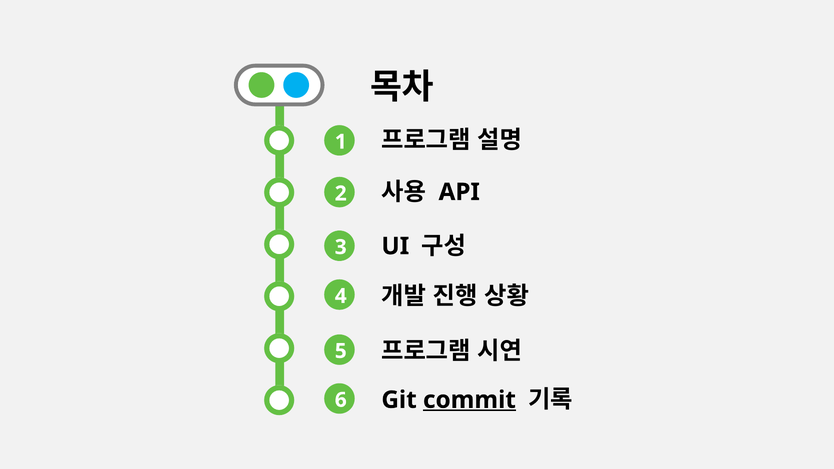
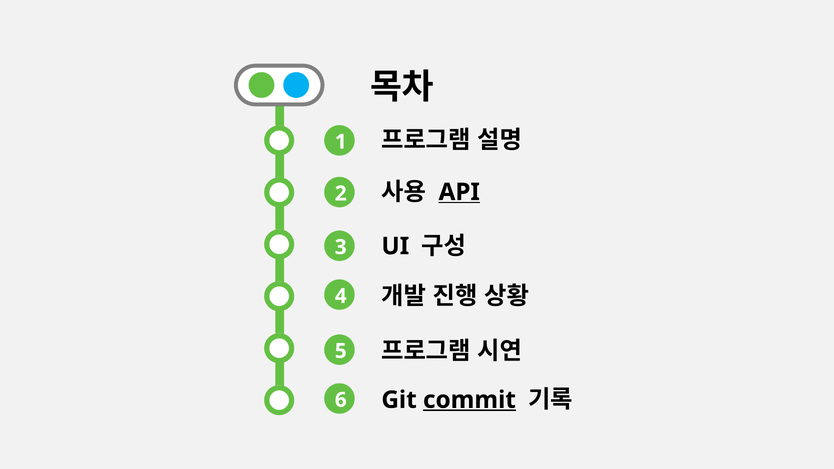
API underline: none -> present (459, 192)
